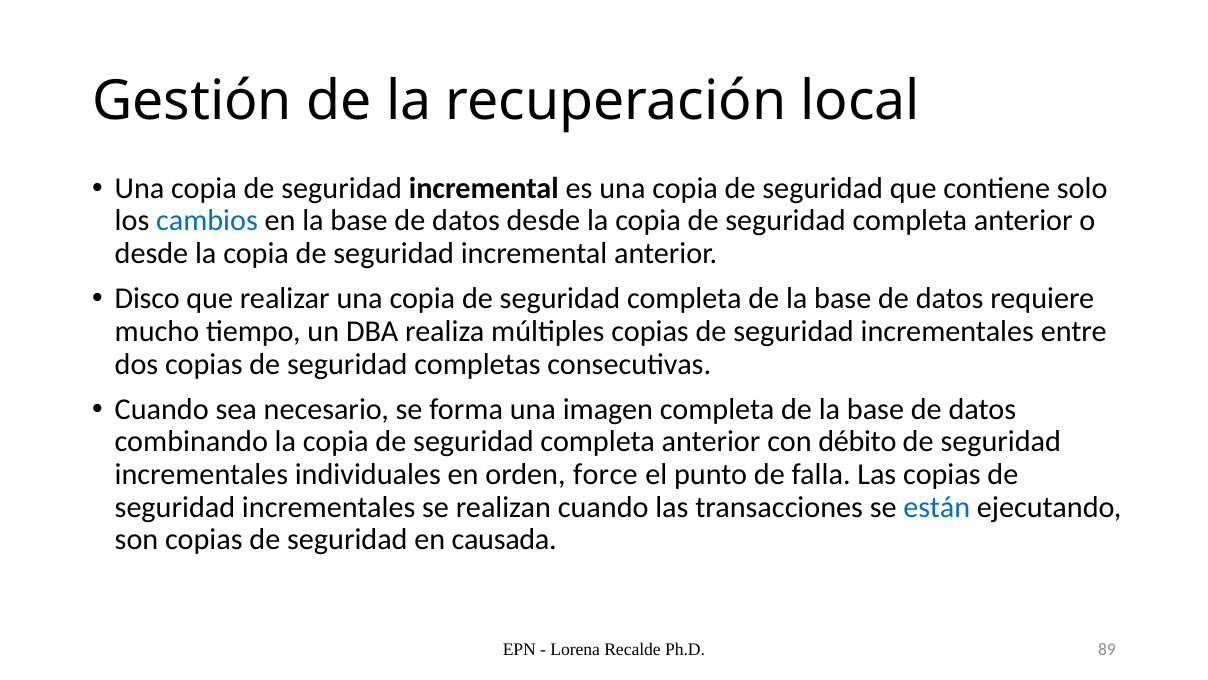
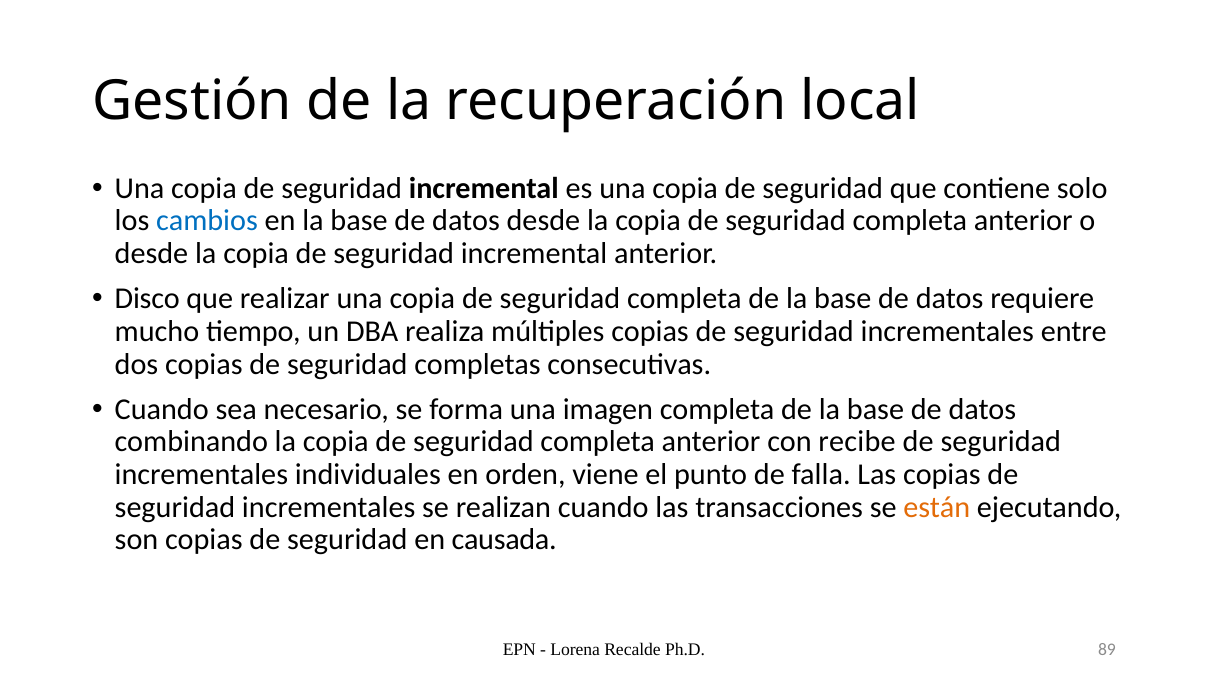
débito: débito -> recibe (857, 442)
force: force -> viene (605, 474)
están colour: blue -> orange (937, 507)
